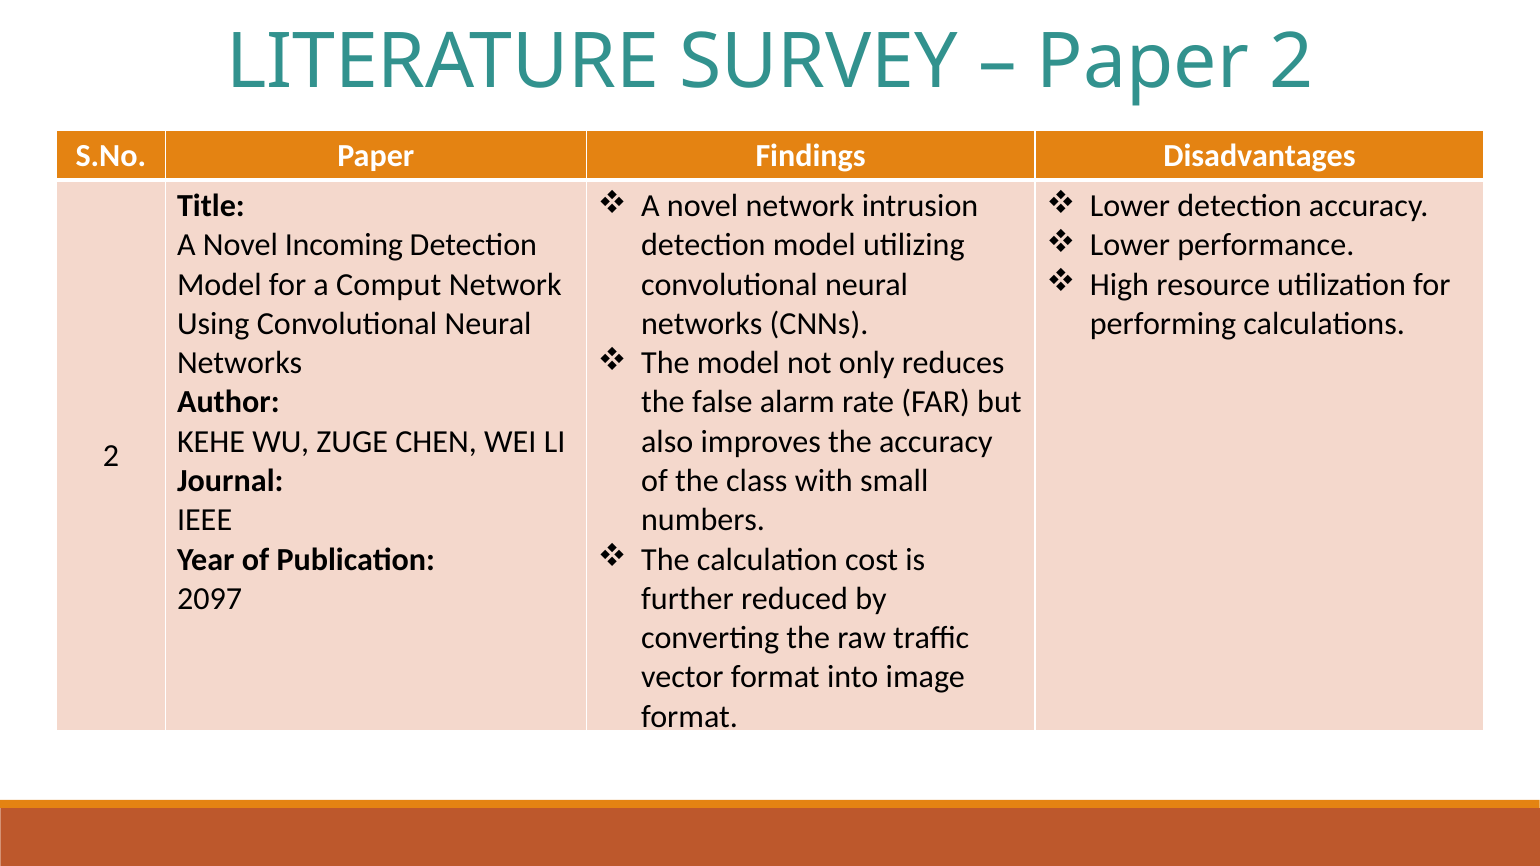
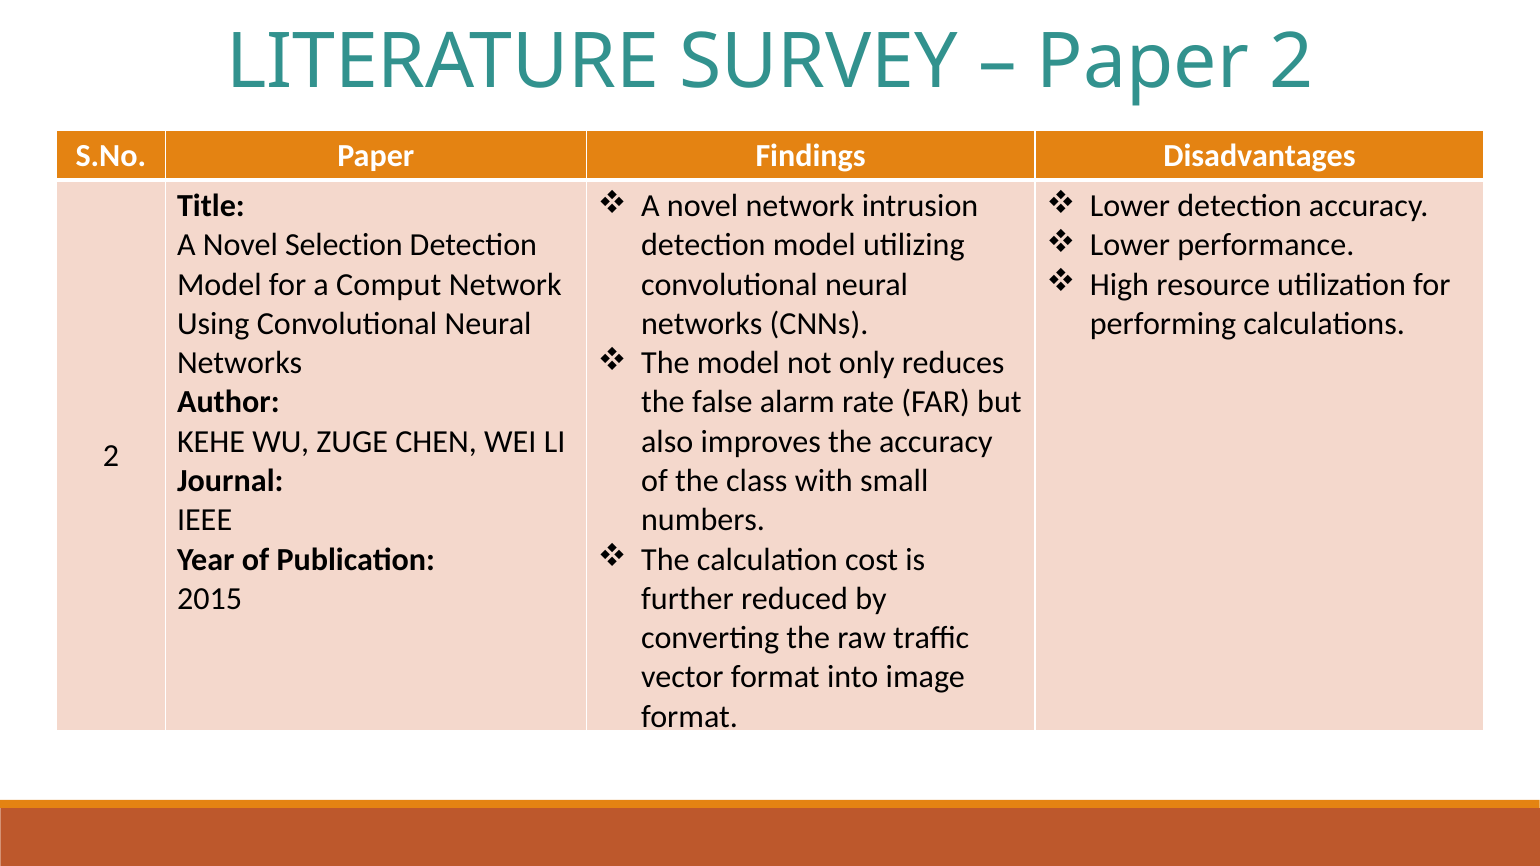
Incoming: Incoming -> Selection (344, 245)
2097: 2097 -> 2015 (210, 599)
